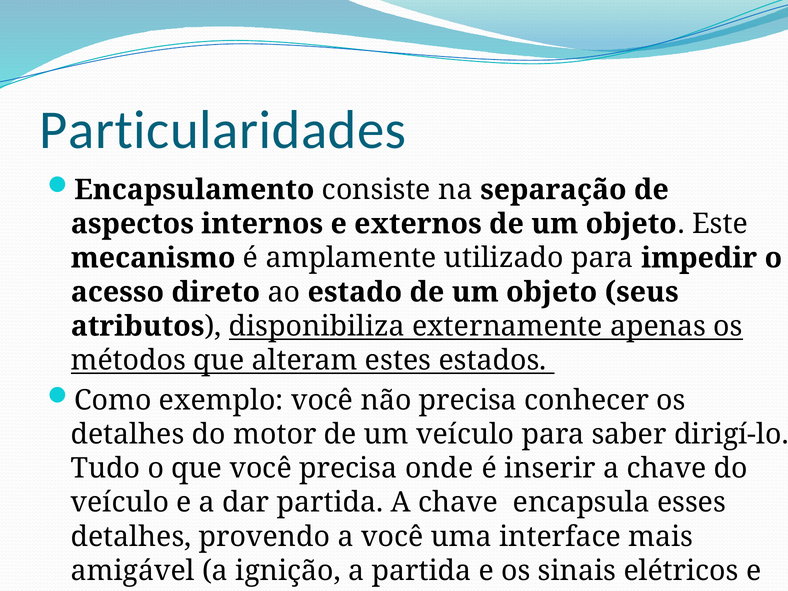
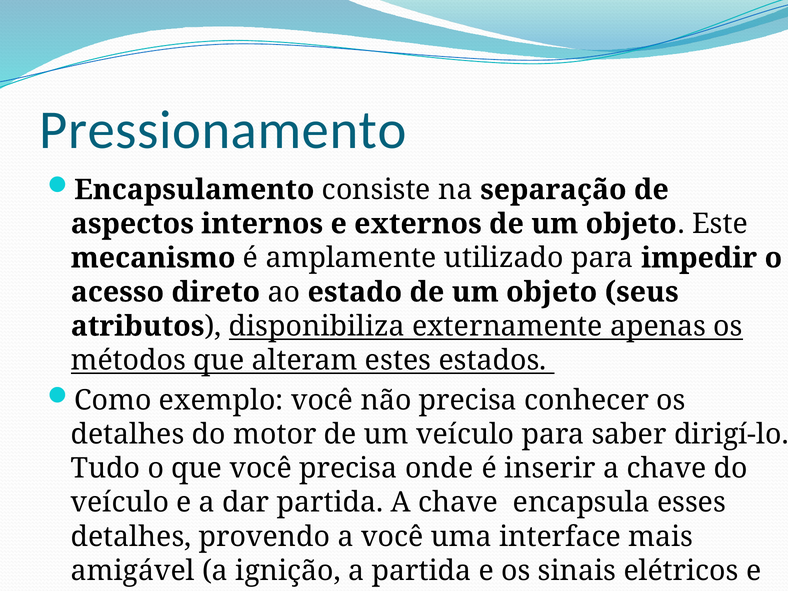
Particularidades: Particularidades -> Pressionamento (223, 130)
